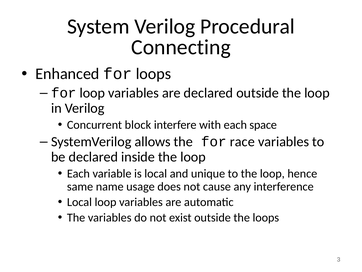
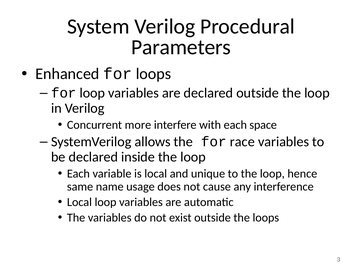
Connecting: Connecting -> Parameters (181, 47)
block: block -> more (138, 125)
